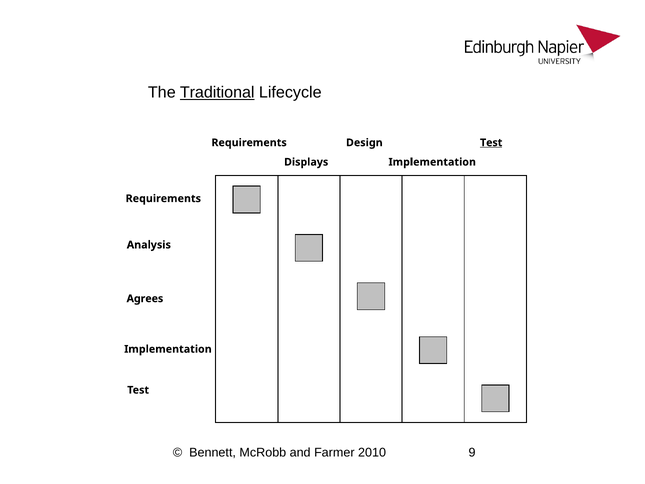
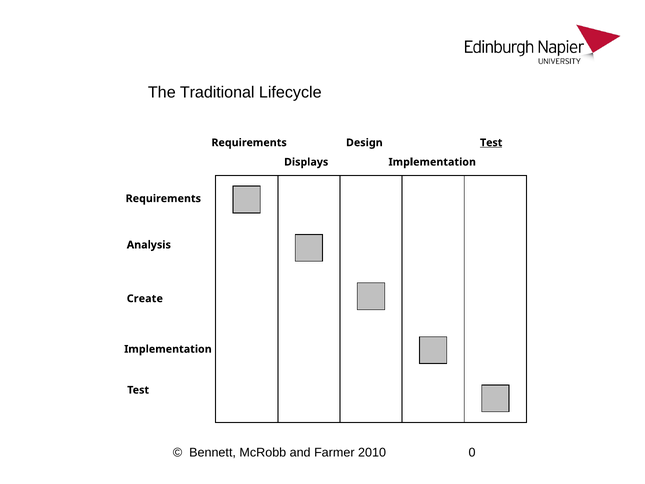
Traditional underline: present -> none (217, 93)
Agrees: Agrees -> Create (145, 298)
9: 9 -> 0 (472, 452)
